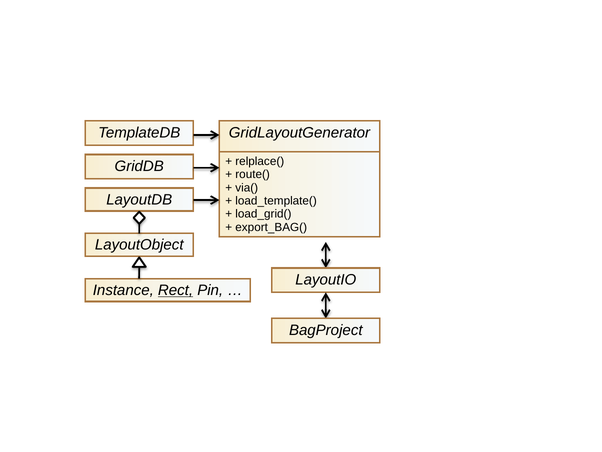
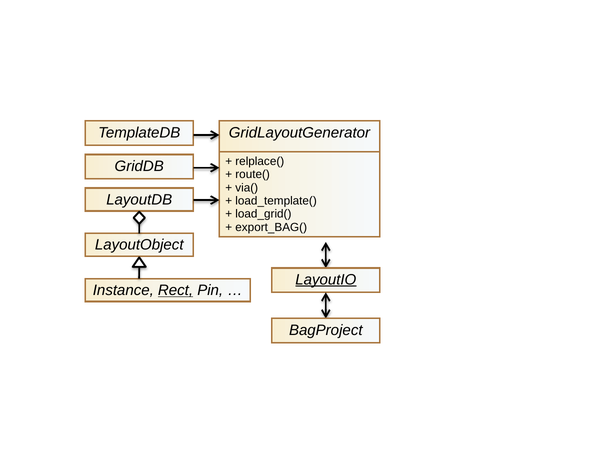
LayoutIO underline: none -> present (326, 279)
